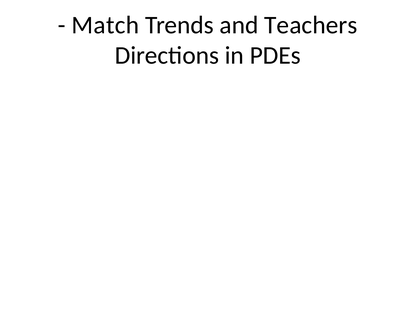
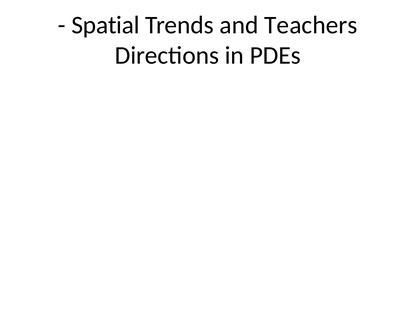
Match: Match -> Spatial (106, 25)
